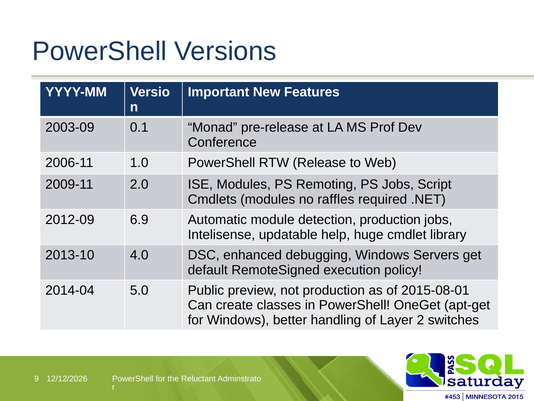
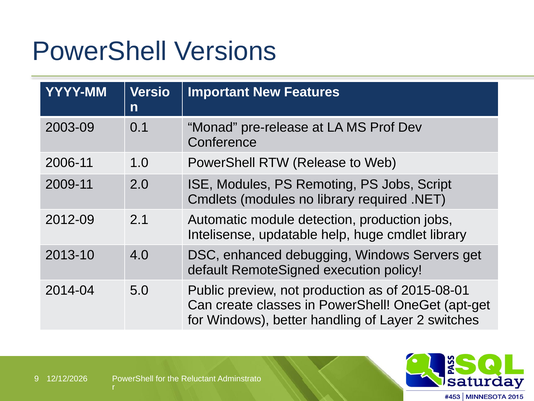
no raffles: raffles -> library (336, 199)
6.9: 6.9 -> 2.1 (139, 219)
